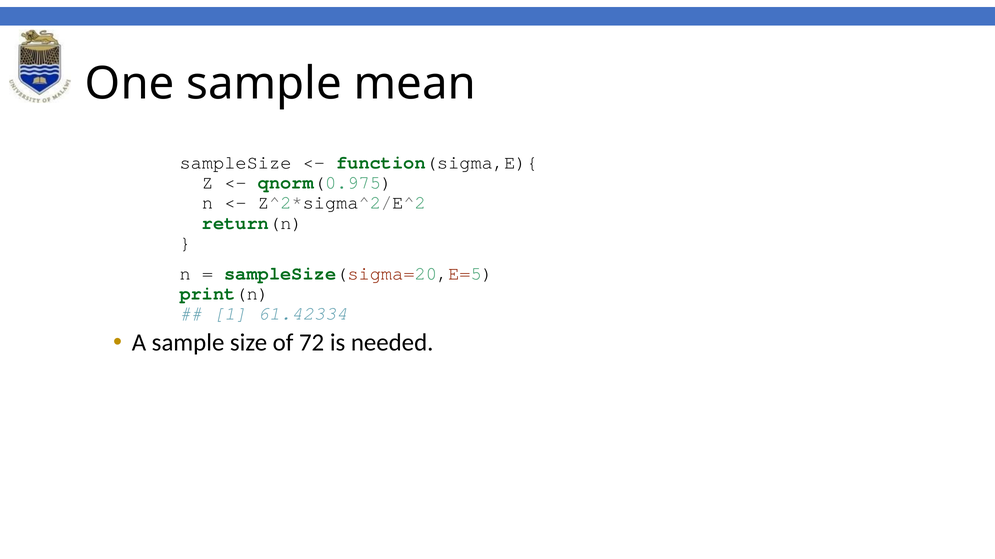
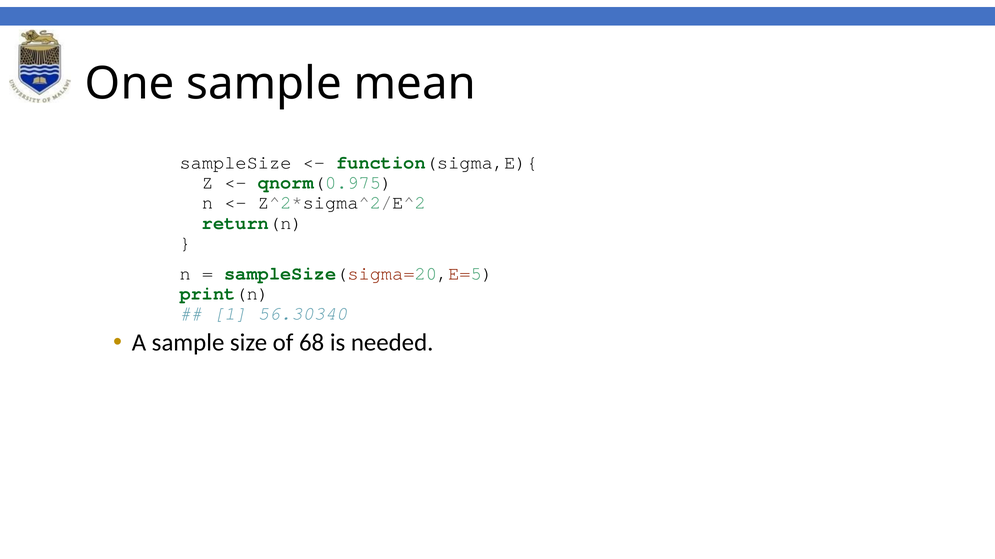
61.42334: 61.42334 -> 56.30340 (303, 314)
72: 72 -> 68 (312, 343)
